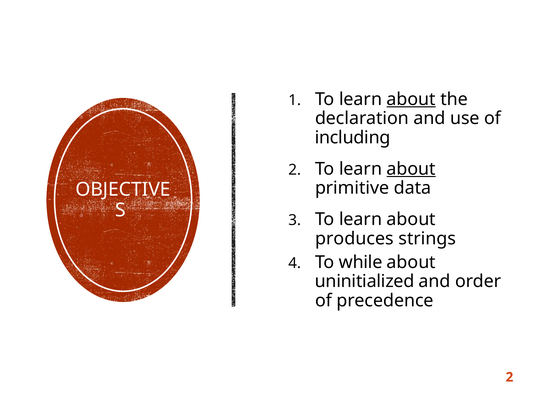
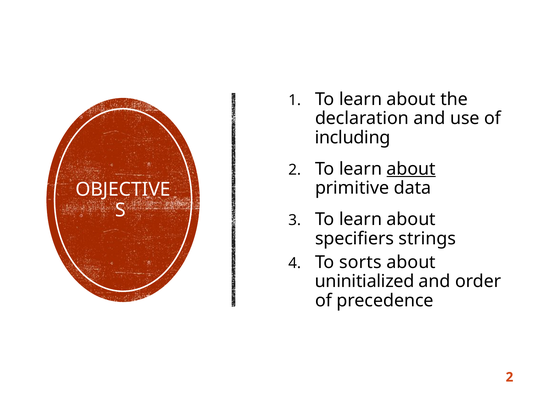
about underline: present -> none (411, 99)
produces: produces -> specifiers (354, 239)
while: while -> sorts (360, 263)
